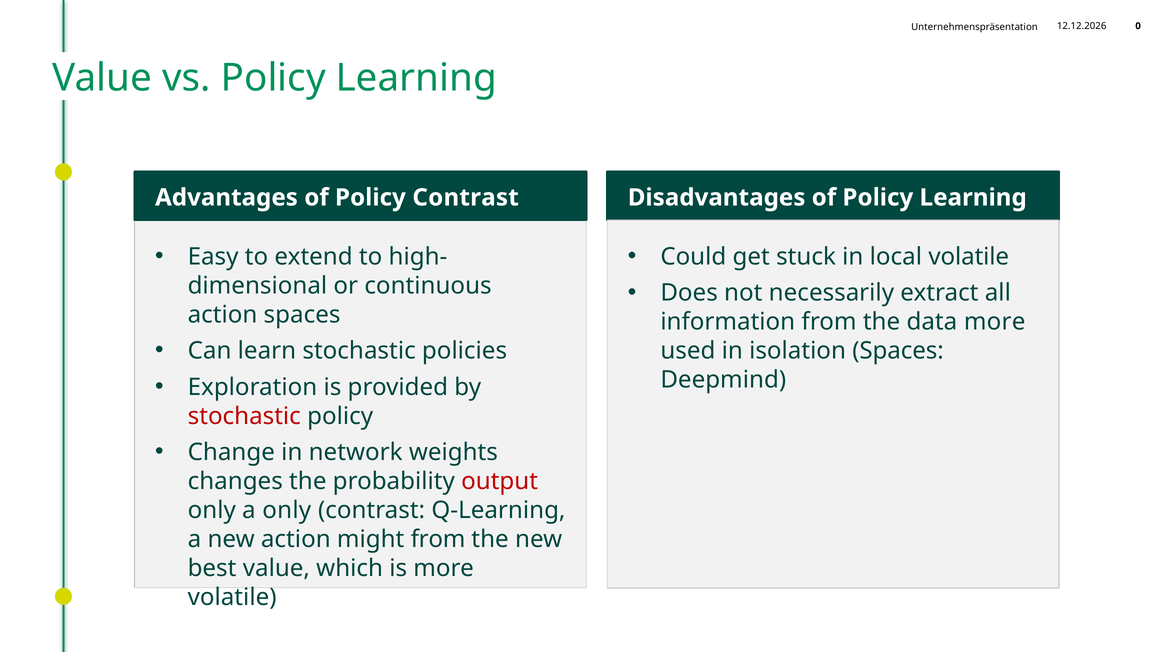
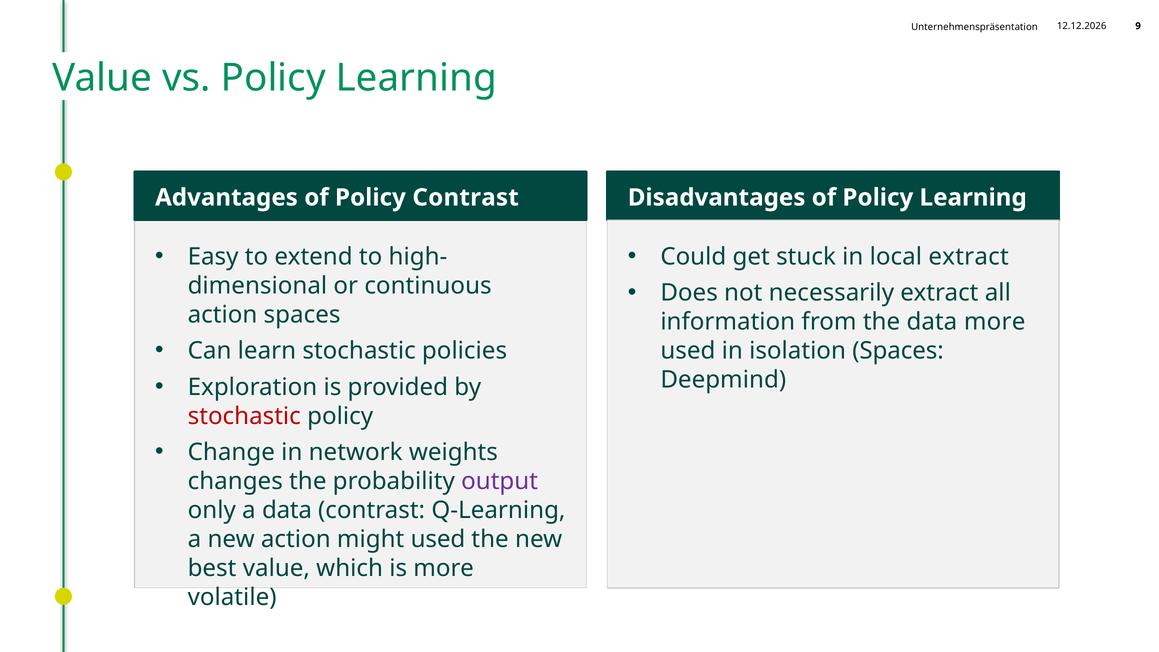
0: 0 -> 9 (1138, 26)
local volatile: volatile -> extract (969, 257)
output colour: red -> purple (500, 481)
a only: only -> data (287, 510)
might from: from -> used (438, 539)
